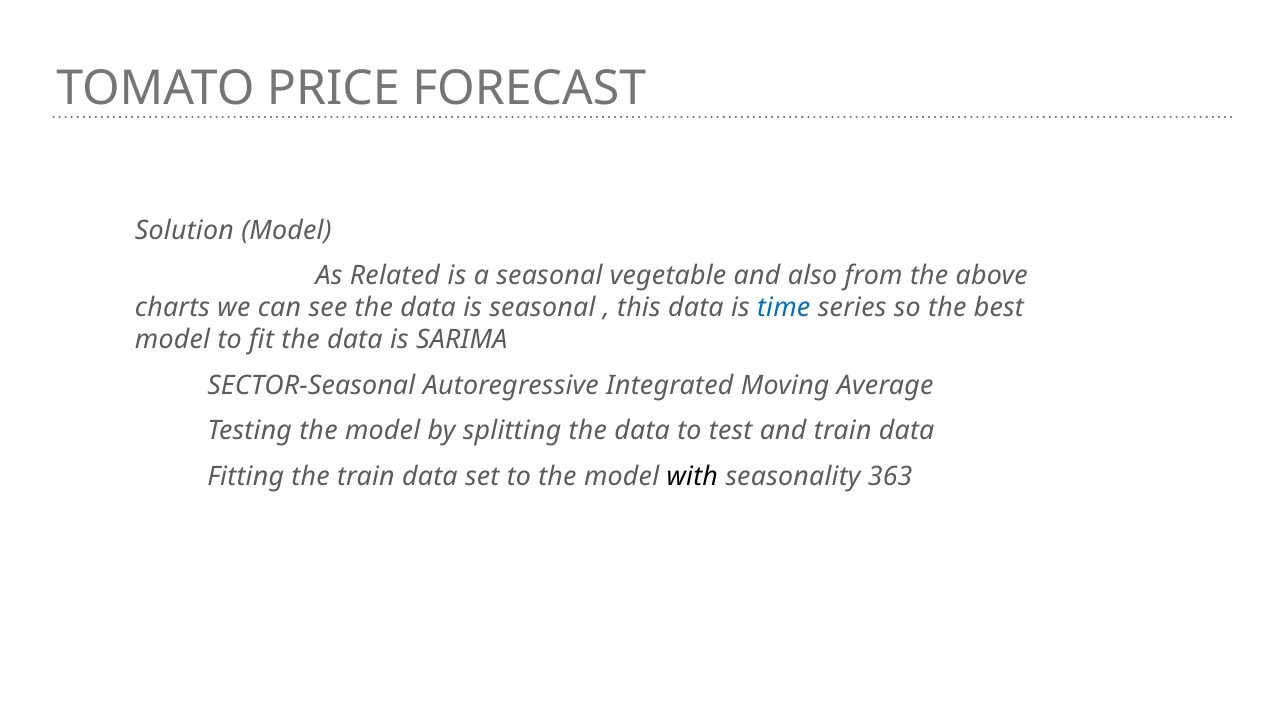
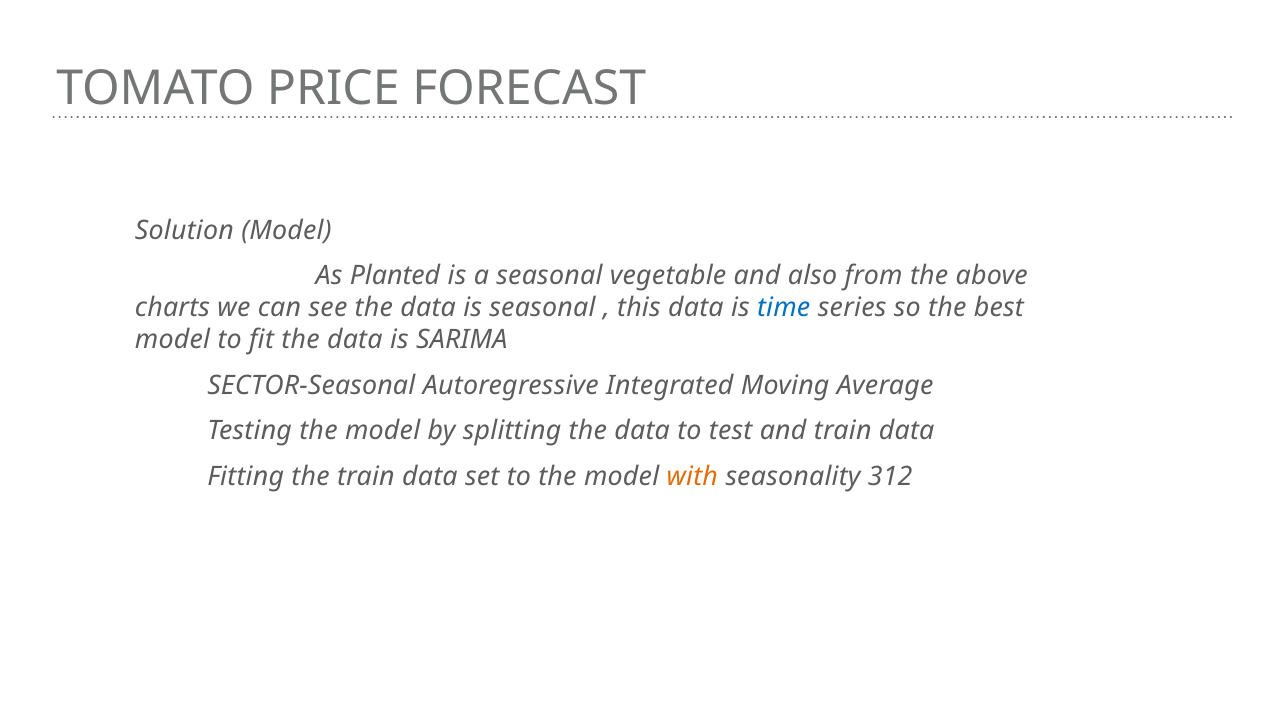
Related: Related -> Planted (395, 276)
with colour: black -> orange (692, 477)
363: 363 -> 312 (890, 477)
